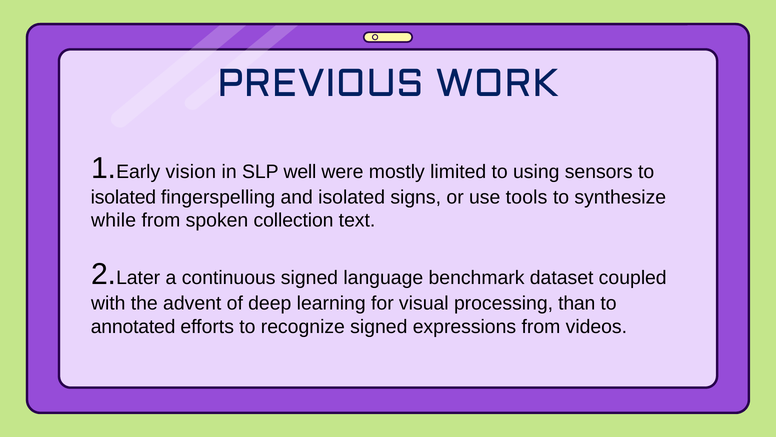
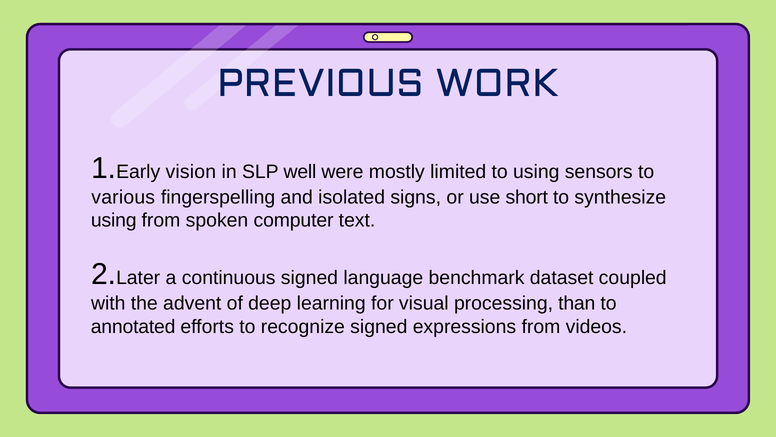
isolated: isolated -> various (123, 197)
tools: tools -> short (527, 197)
while: while -> using (114, 220)
collection: collection -> computer (294, 220)
